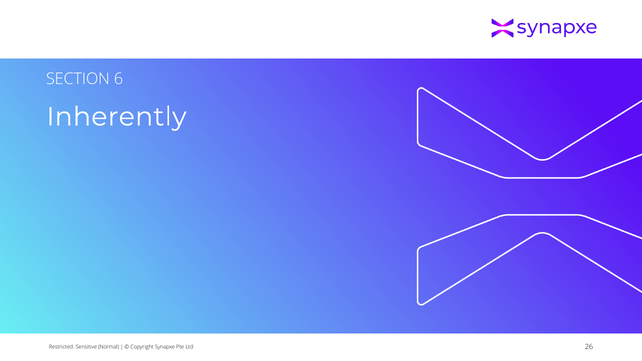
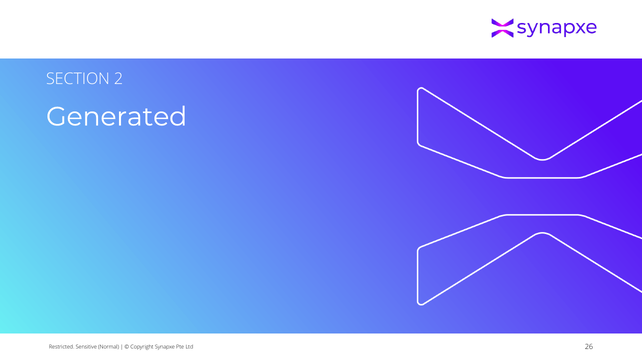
6: 6 -> 2 (119, 79)
Inherently: Inherently -> Generated (117, 117)
